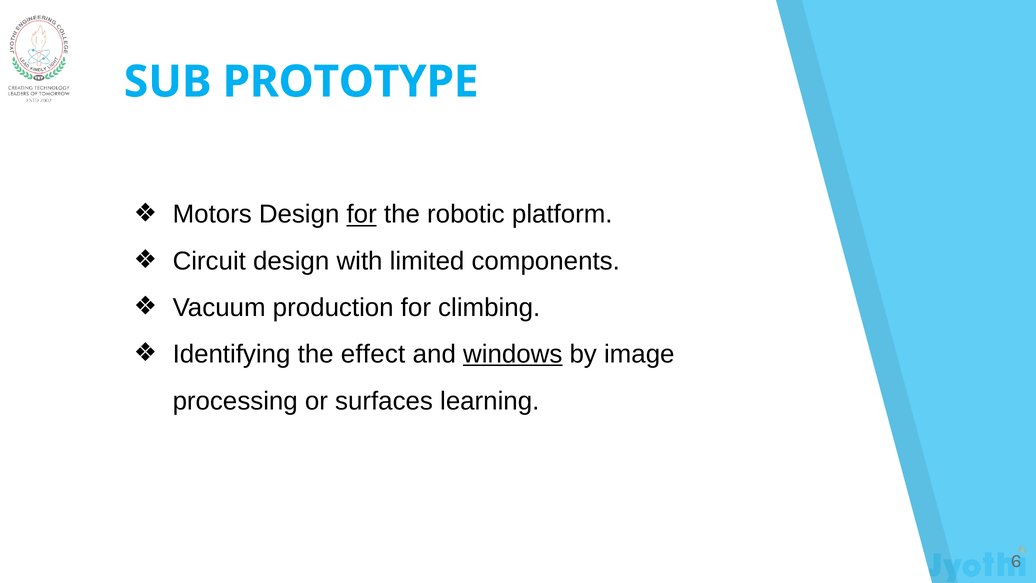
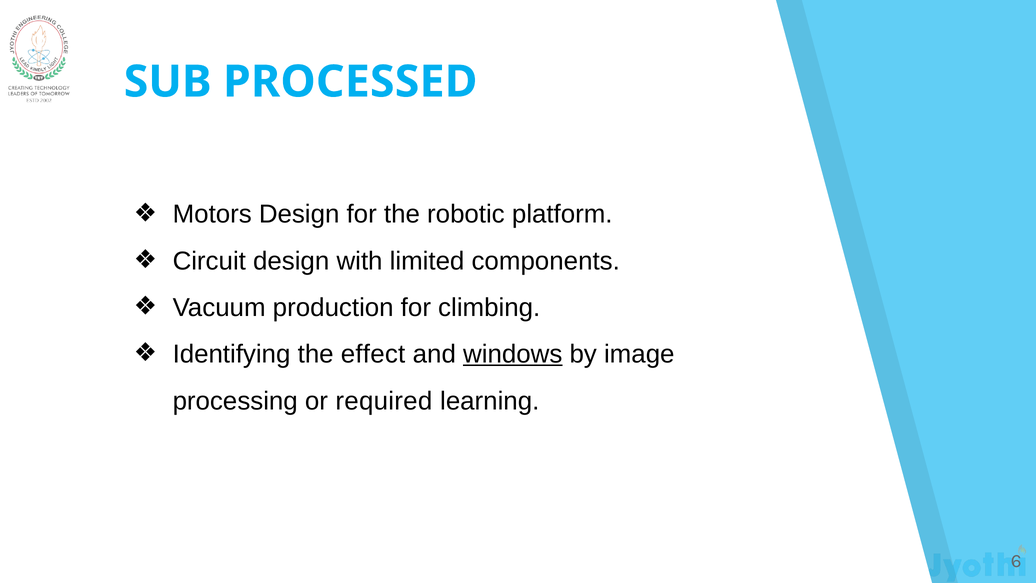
PROTOTYPE: PROTOTYPE -> PROCESSED (350, 82)
for underline: present -> none (362, 214)
surfaces: surfaces -> required (384, 401)
